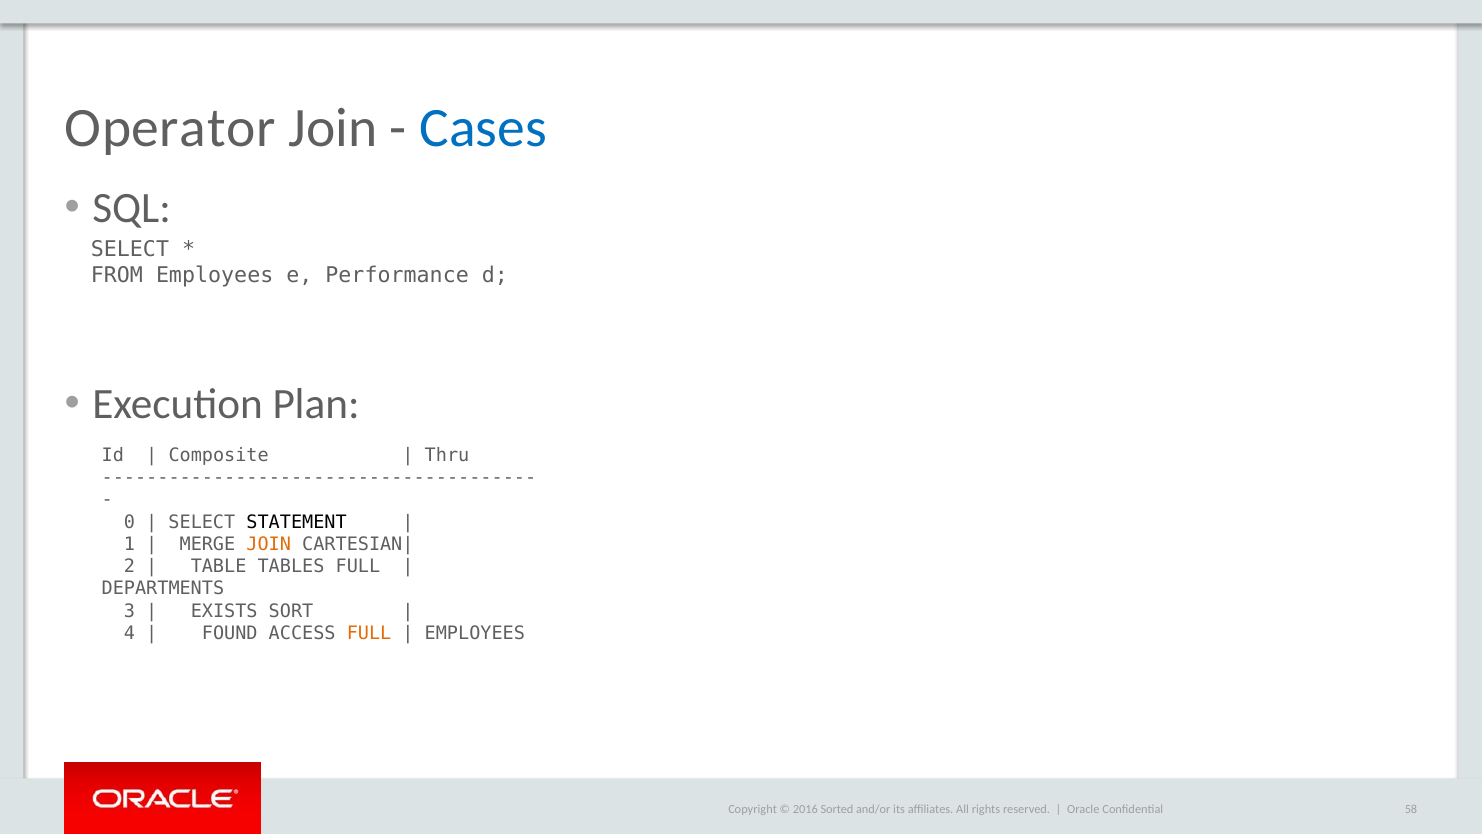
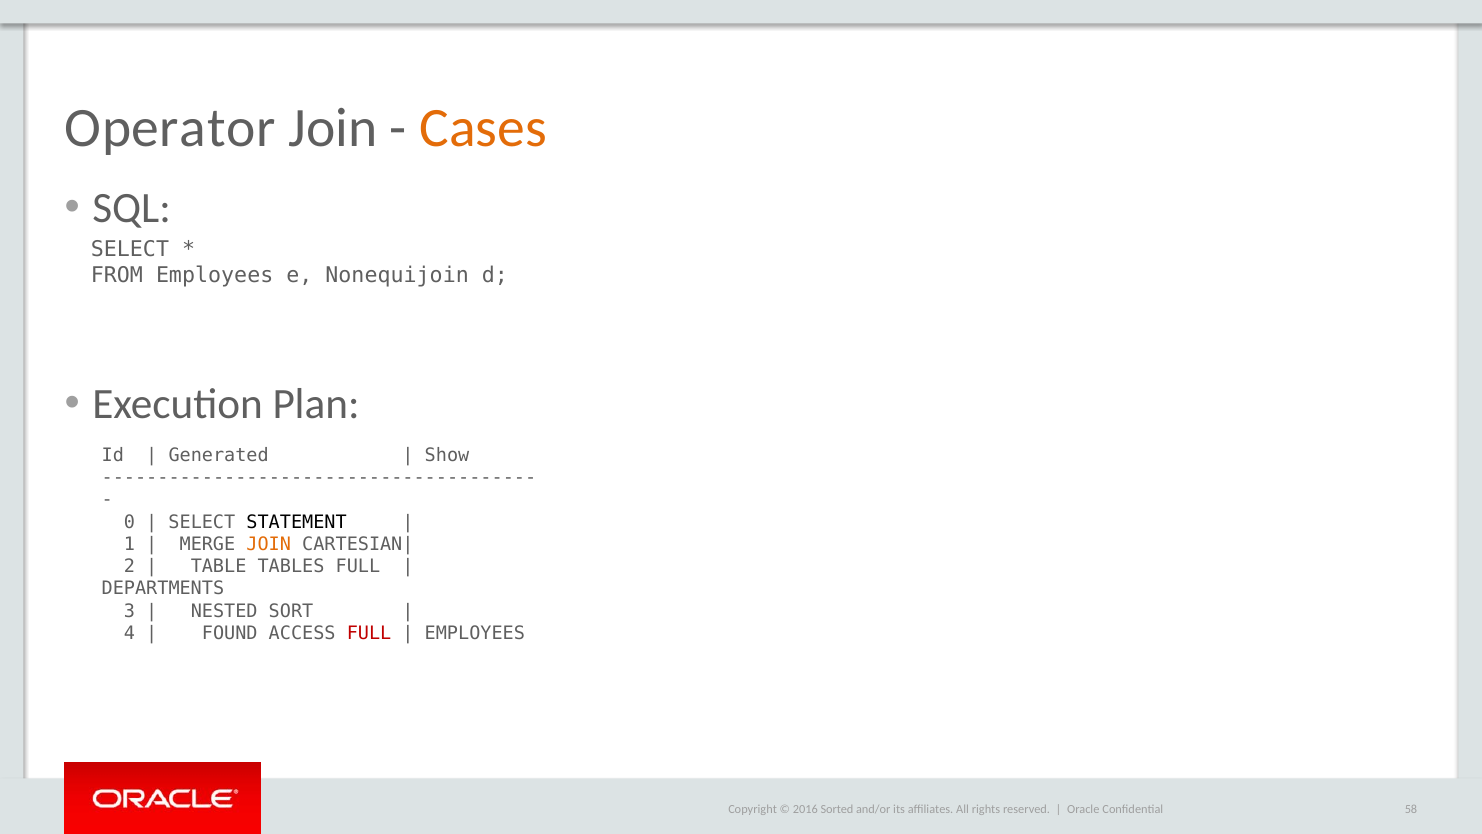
Cases colour: blue -> orange (483, 128)
Performance: Performance -> Nonequijoin (397, 276)
Composite: Composite -> Generated (219, 455)
Thru: Thru -> Show (447, 455)
EXISTS: EXISTS -> NESTED (224, 611)
FULL colour: orange -> red (369, 633)
